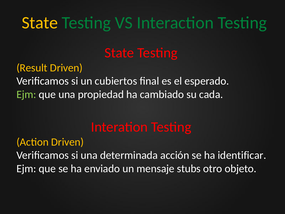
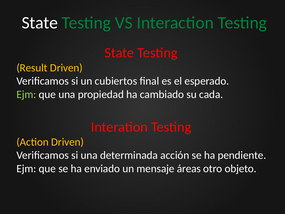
State colour: yellow -> white (40, 23)
identificar: identificar -> pendiente (242, 155)
stubs: stubs -> áreas (189, 168)
